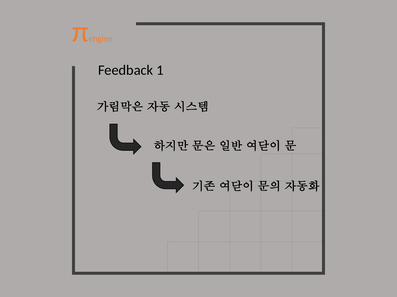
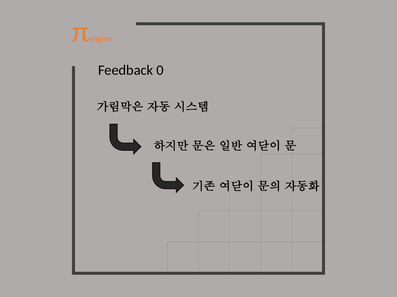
1: 1 -> 0 (160, 70)
